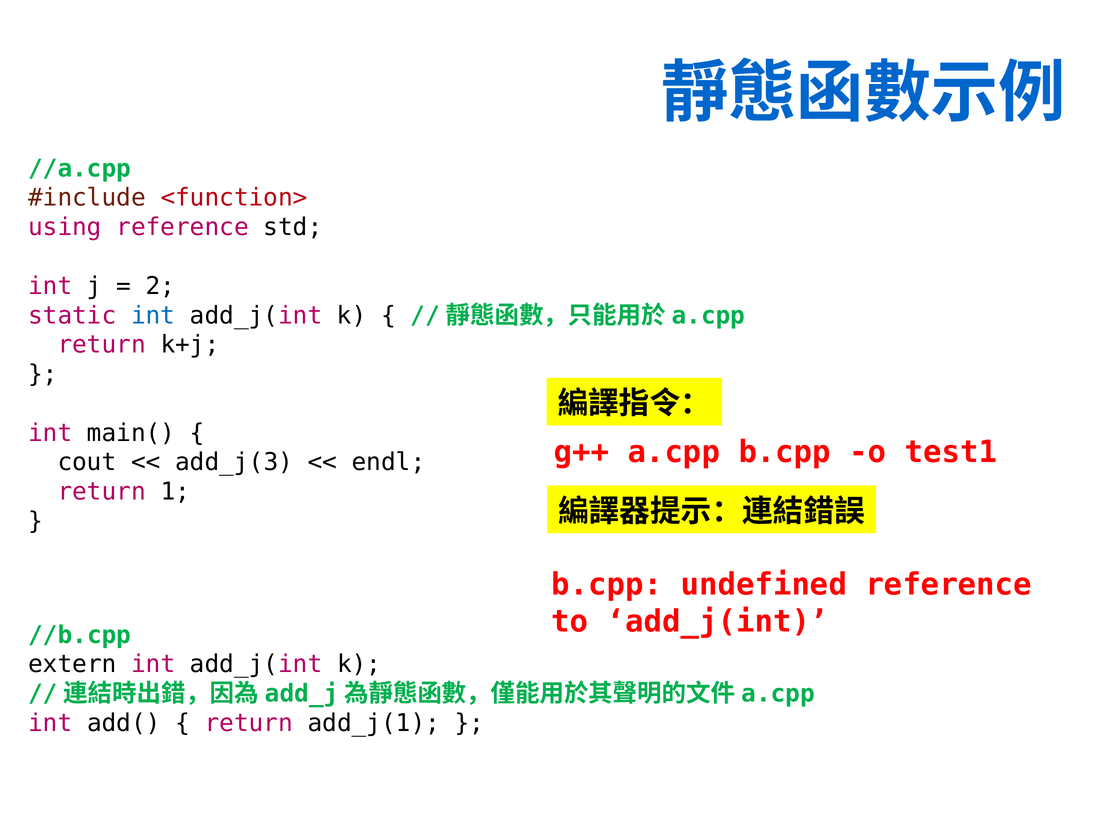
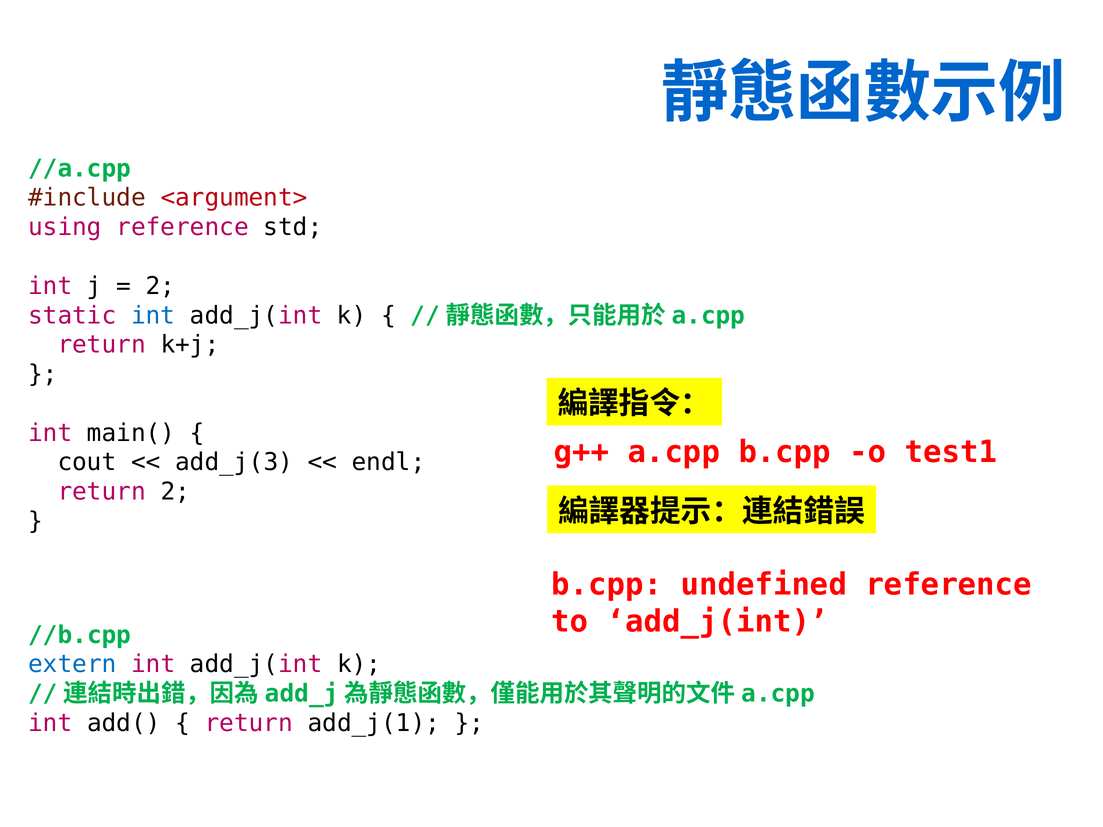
<function>: <function> -> <argument> (234, 198)
return 1: 1 -> 2 (175, 492)
extern colour: black -> blue (72, 665)
